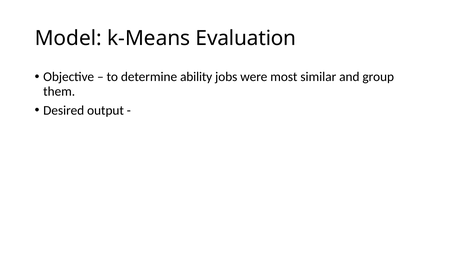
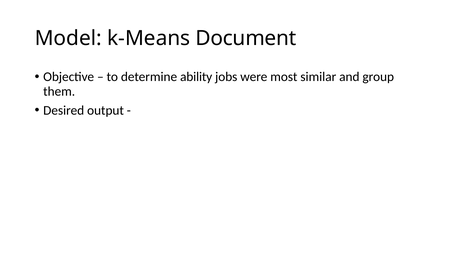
Evaluation: Evaluation -> Document (246, 38)
